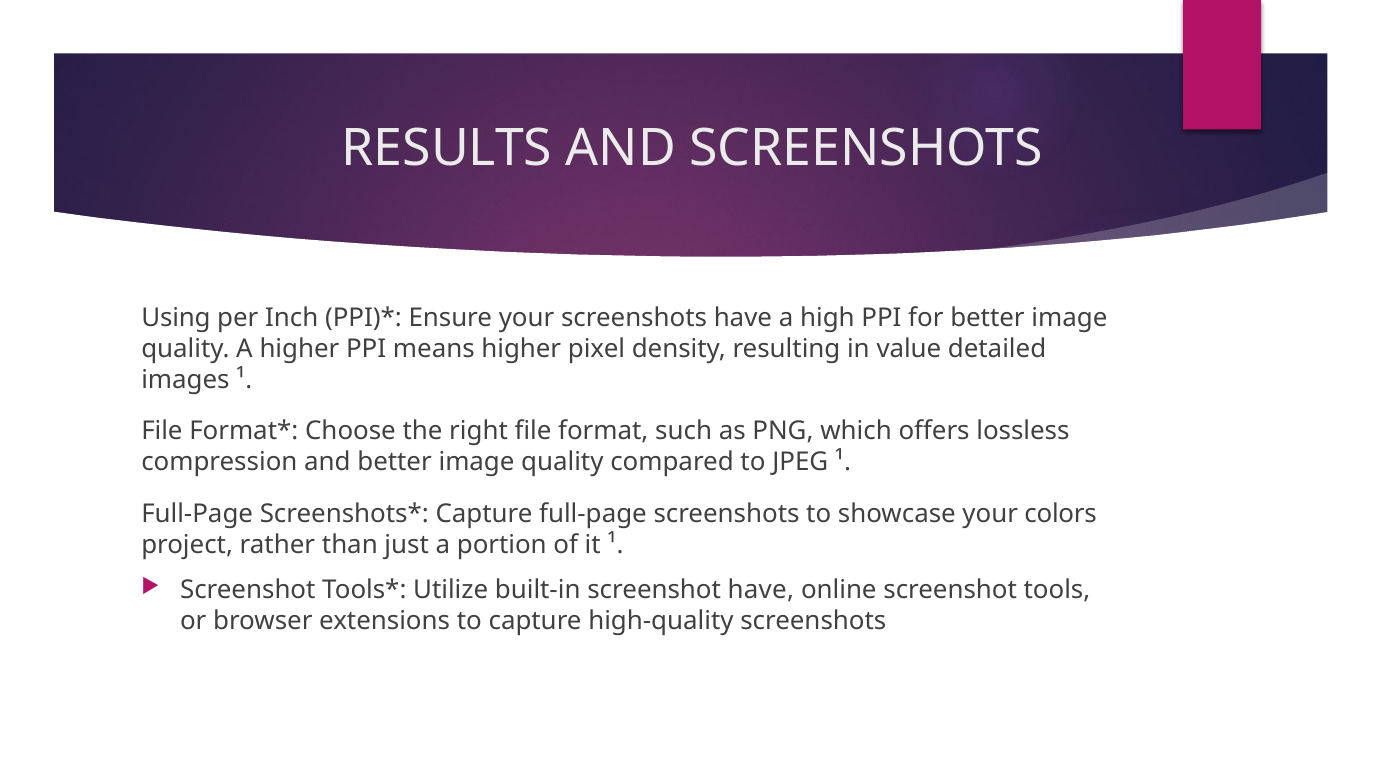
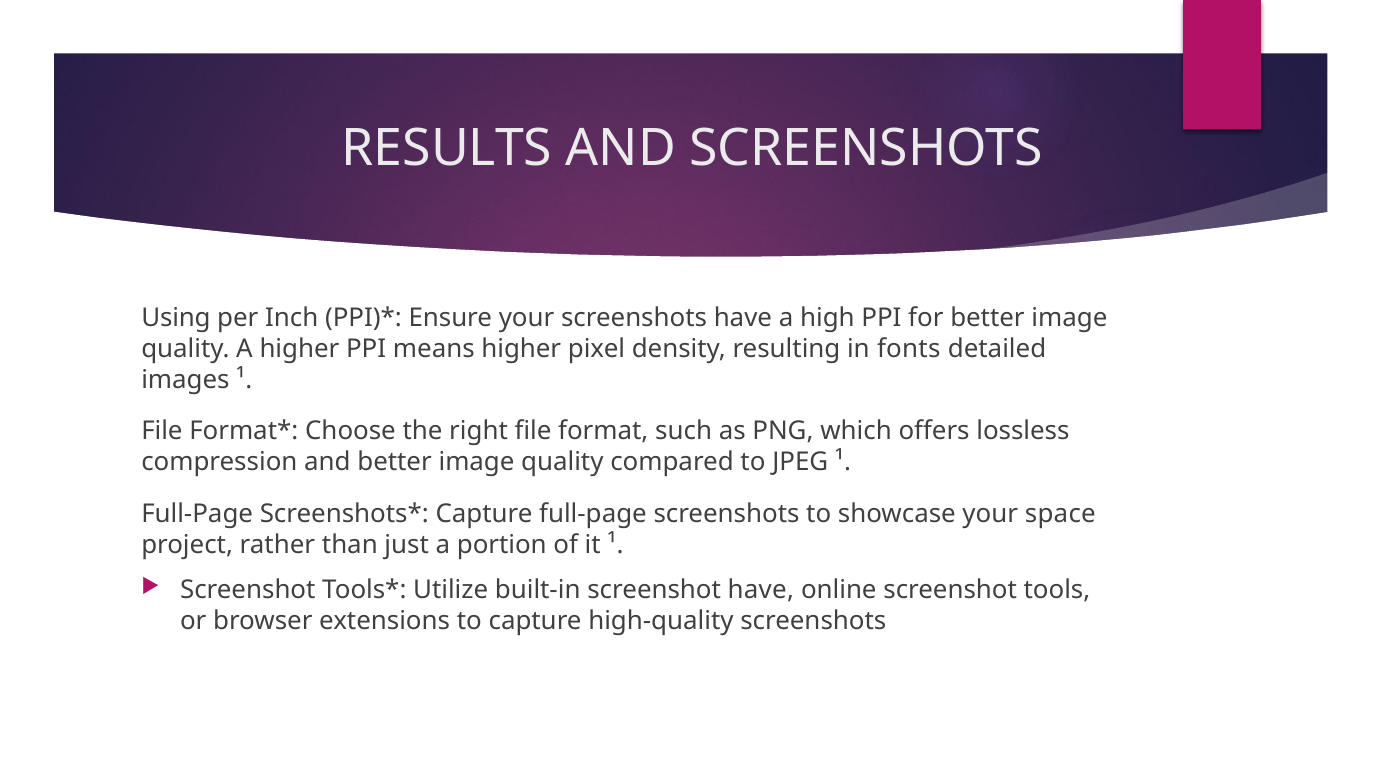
value: value -> fonts (909, 349)
colors: colors -> space (1060, 514)
